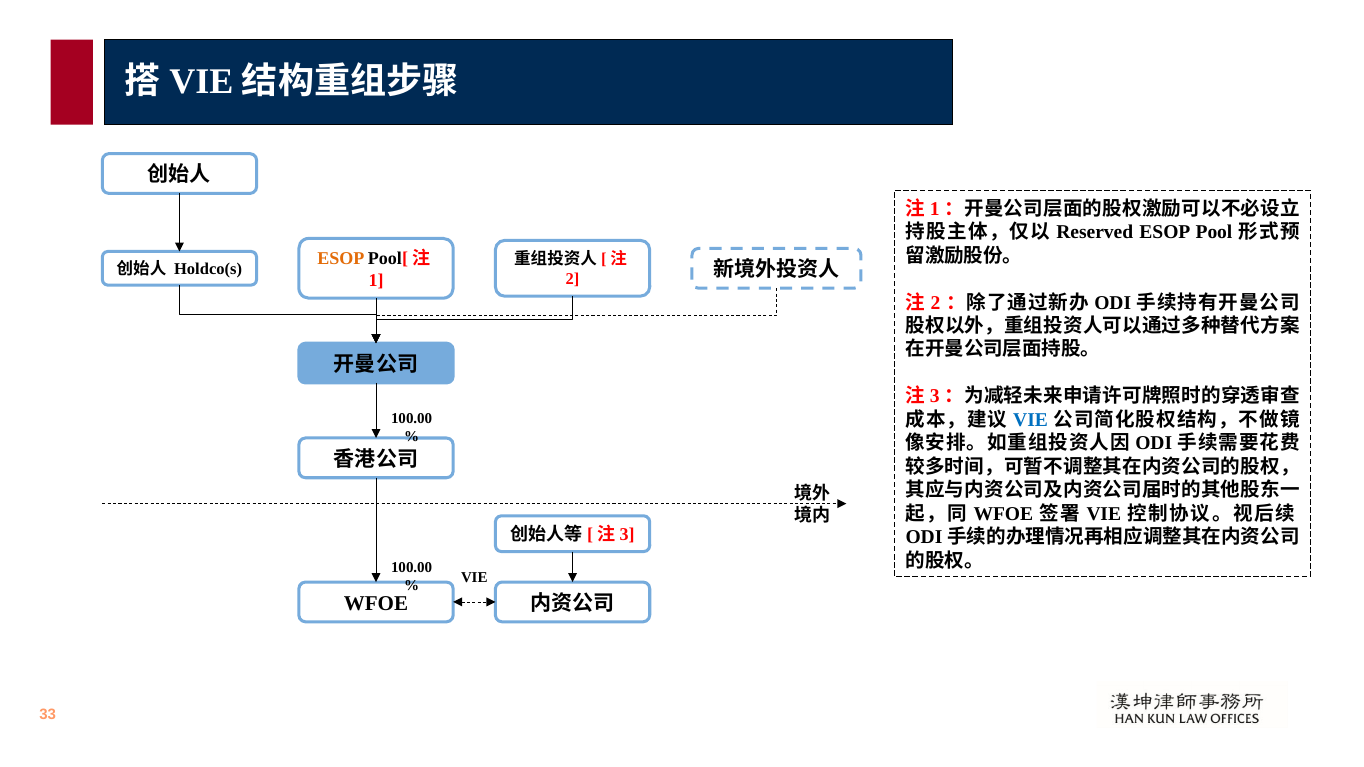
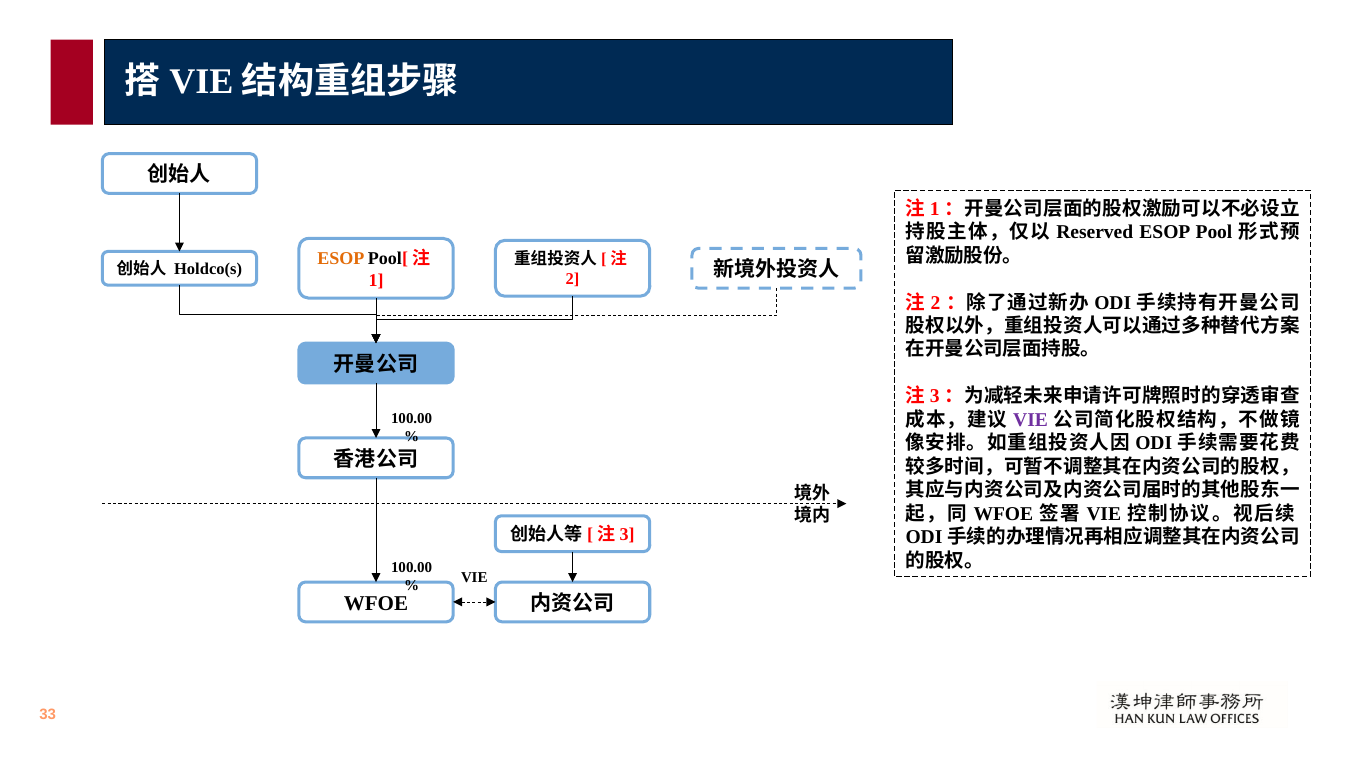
VIE colour: blue -> purple (1031, 420)
